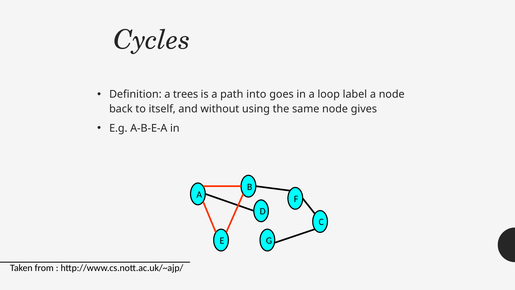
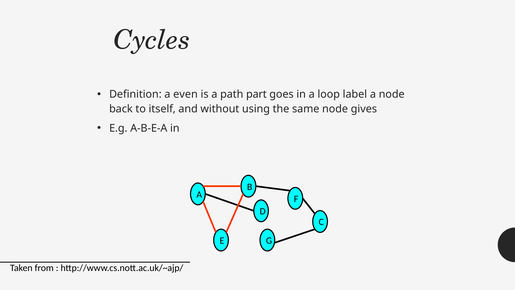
trees: trees -> even (185, 94)
into: into -> part (256, 94)
